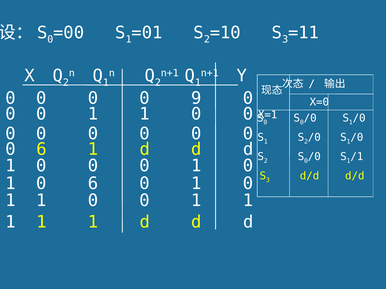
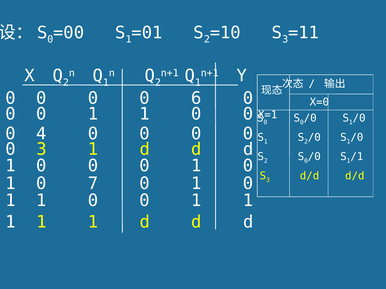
9: 9 -> 6 (196, 98)
0: 0 -> 4 (41, 134)
6: 6 -> 3 (41, 150)
1 0 6: 6 -> 7 (93, 184)
